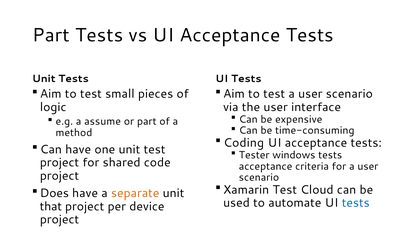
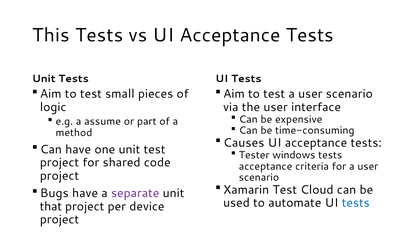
Part: Part -> This (51, 35)
Coding: Coding -> Causes (244, 143)
Does: Does -> Bugs (54, 194)
separate colour: orange -> purple (135, 194)
